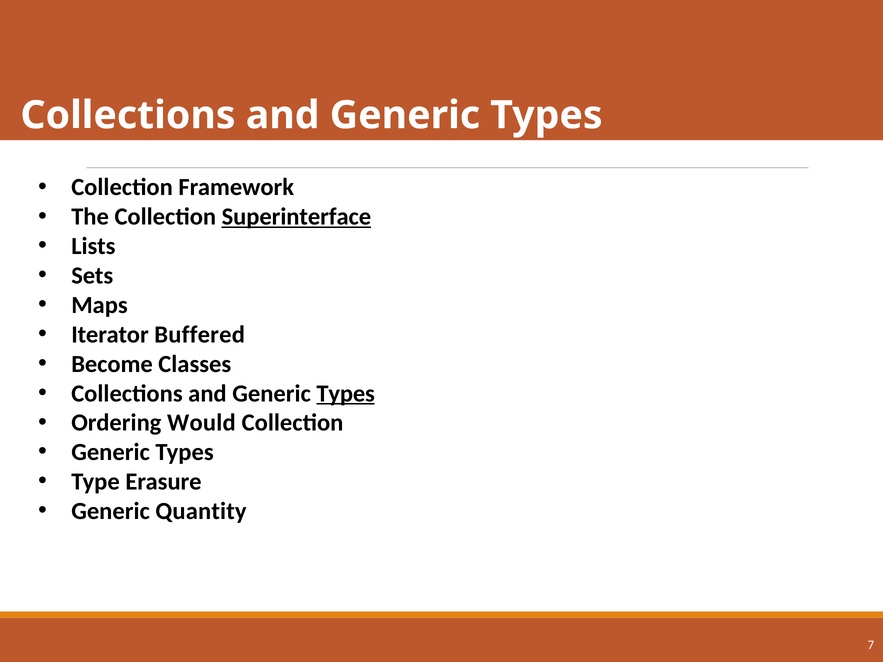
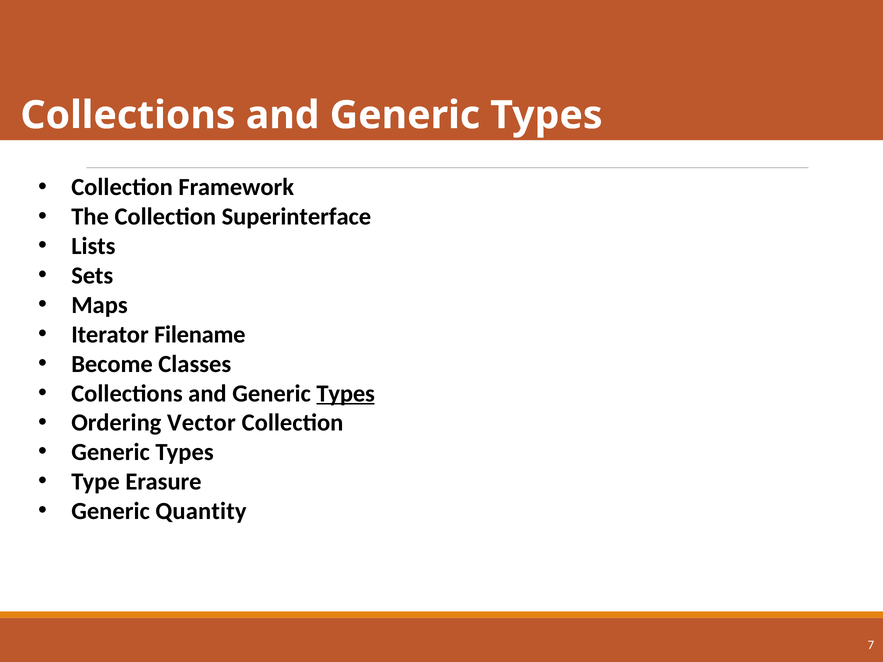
Superinterface underline: present -> none (296, 217)
Buffered: Buffered -> Filename (200, 335)
Would: Would -> Vector (201, 423)
